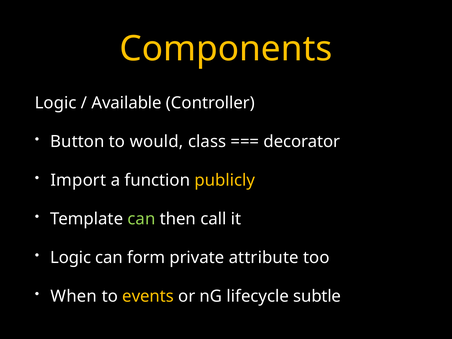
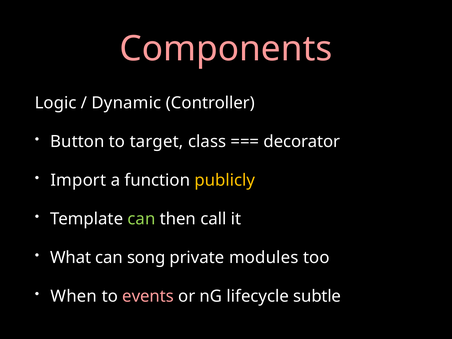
Components colour: yellow -> pink (226, 49)
Available: Available -> Dynamic (126, 103)
would: would -> target (157, 142)
Logic: Logic -> What (71, 258)
form: form -> song (146, 258)
attribute: attribute -> modules (264, 258)
events colour: yellow -> pink (148, 296)
